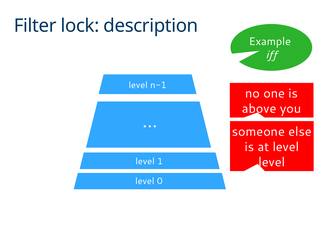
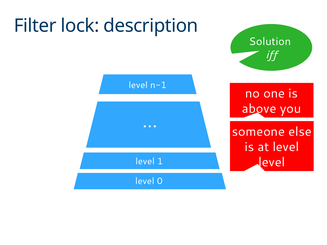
Example: Example -> Solution (270, 42)
